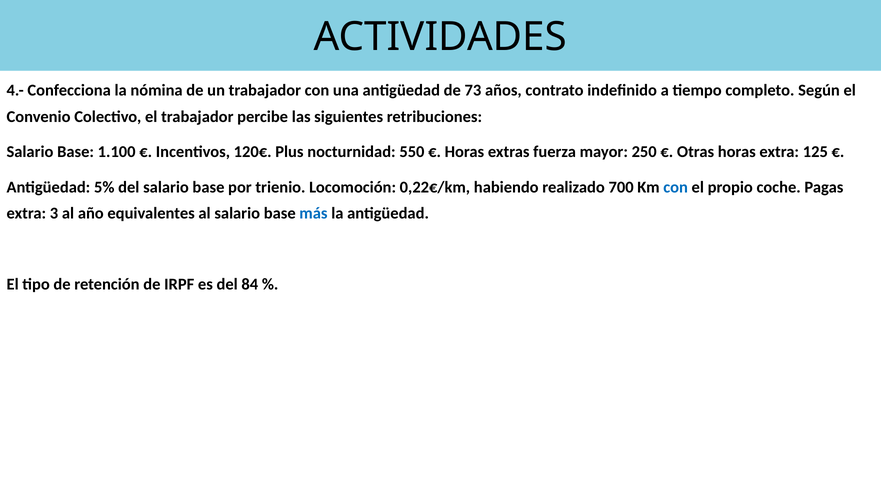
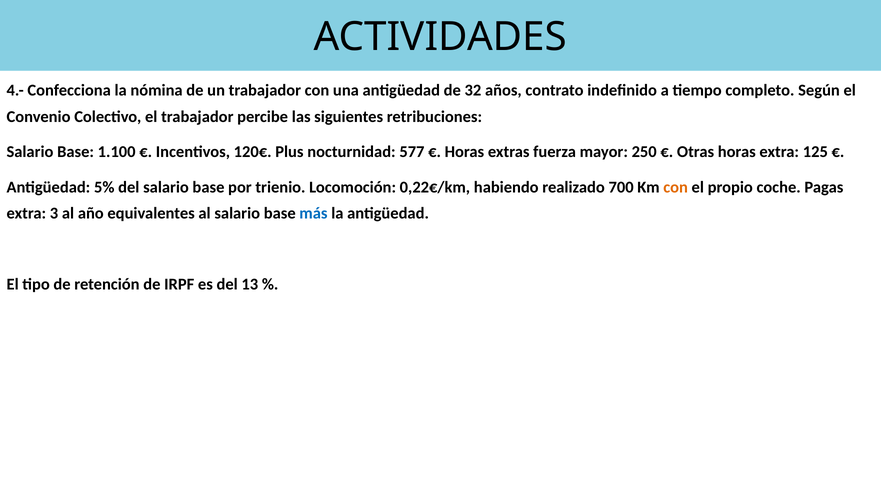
73: 73 -> 32 (473, 91)
550: 550 -> 577 (412, 152)
con colour: blue -> orange (676, 188)
84: 84 -> 13 (250, 284)
